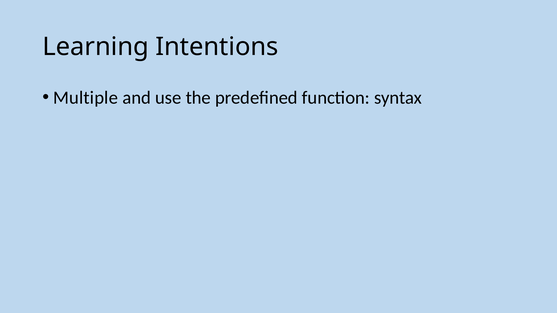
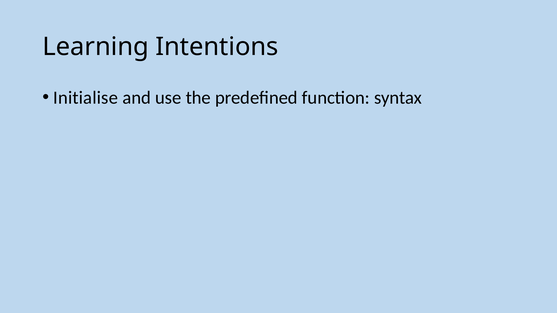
Multiple: Multiple -> Initialise (86, 98)
